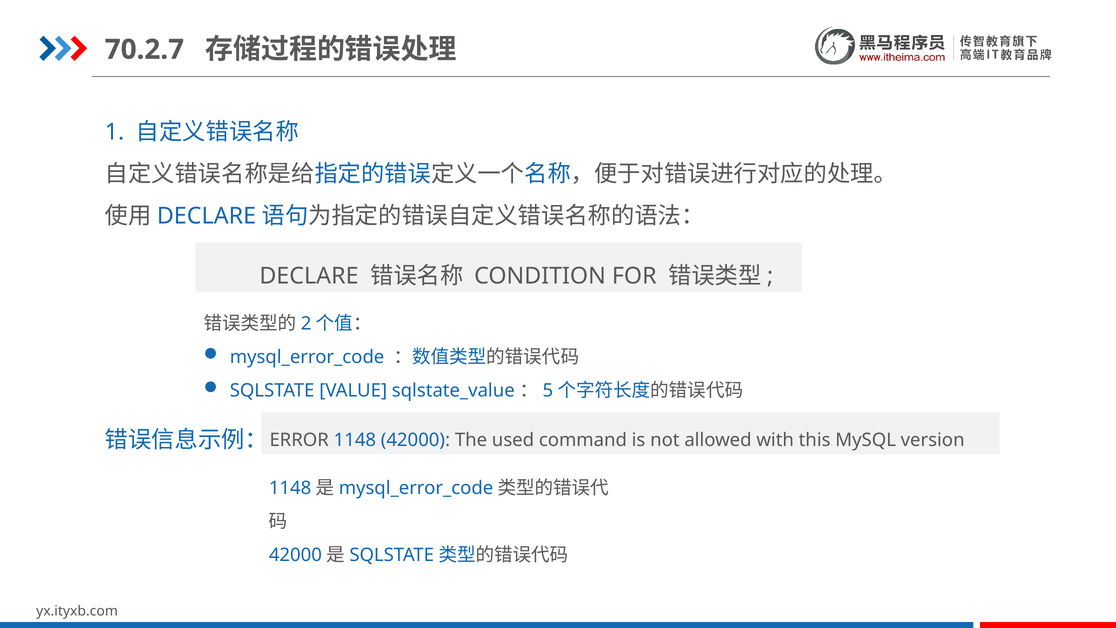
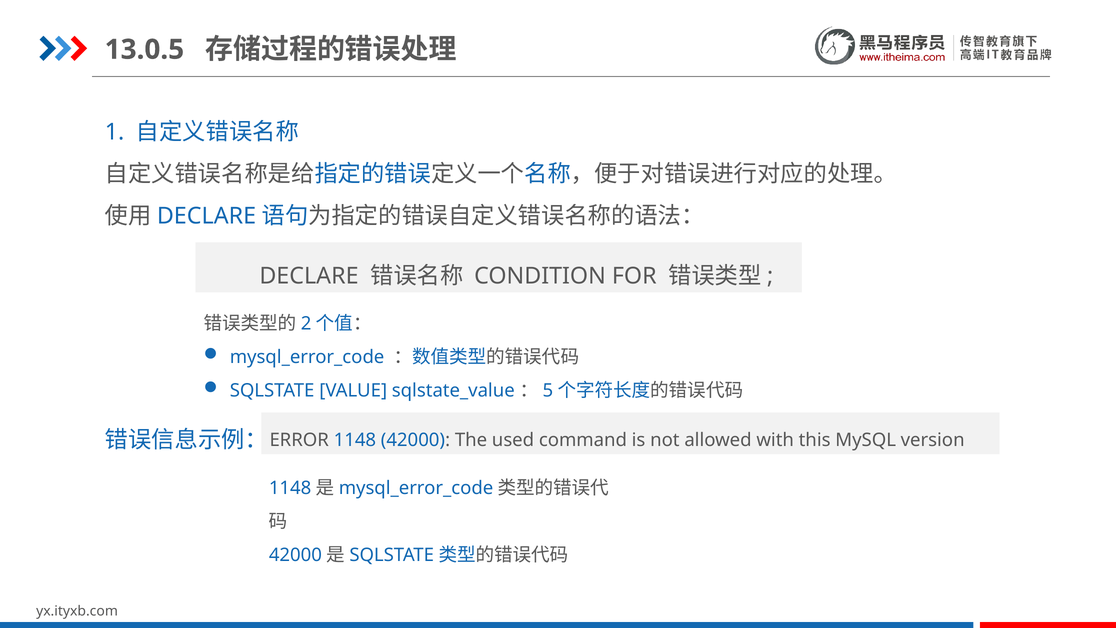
70.2.7: 70.2.7 -> 13.0.5 (144, 50)
